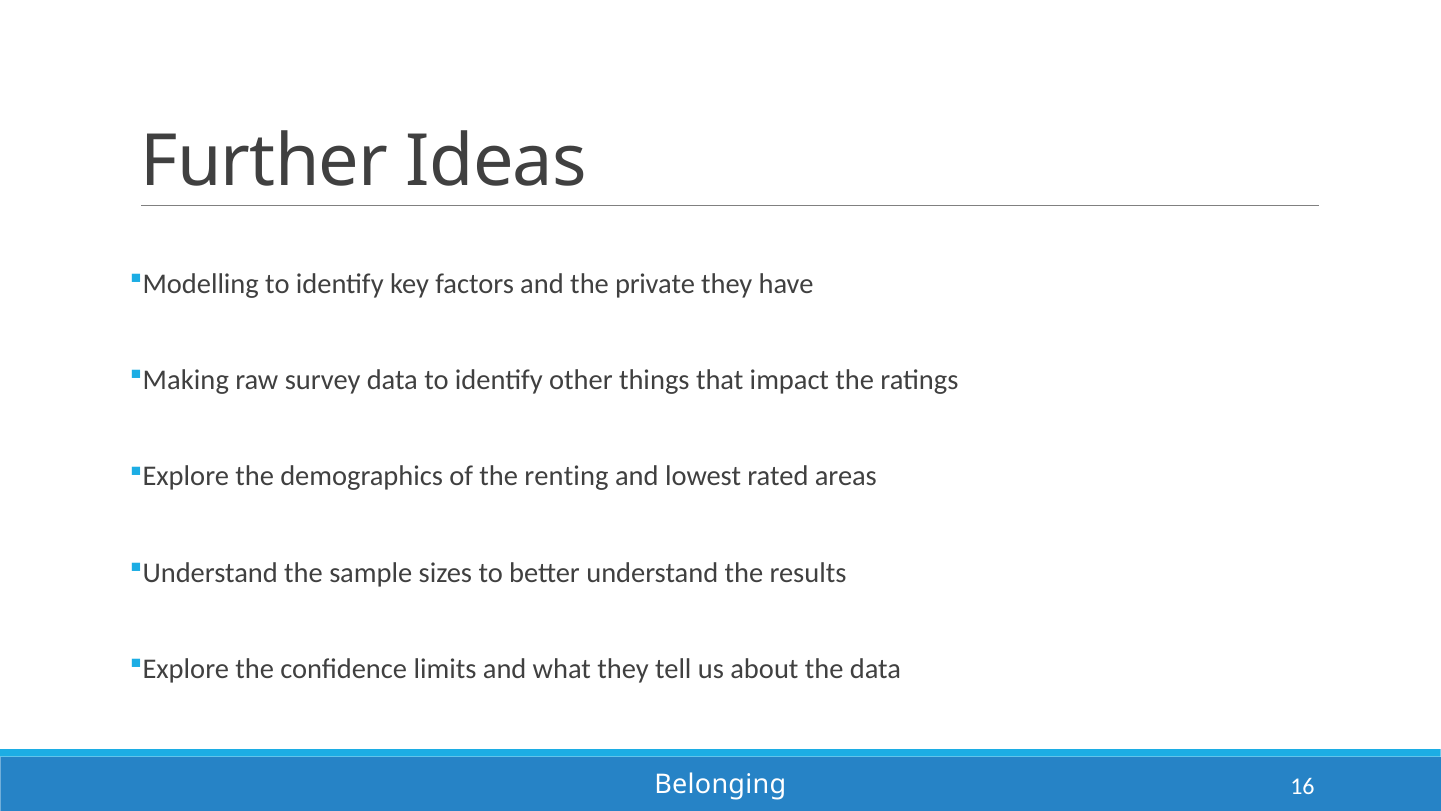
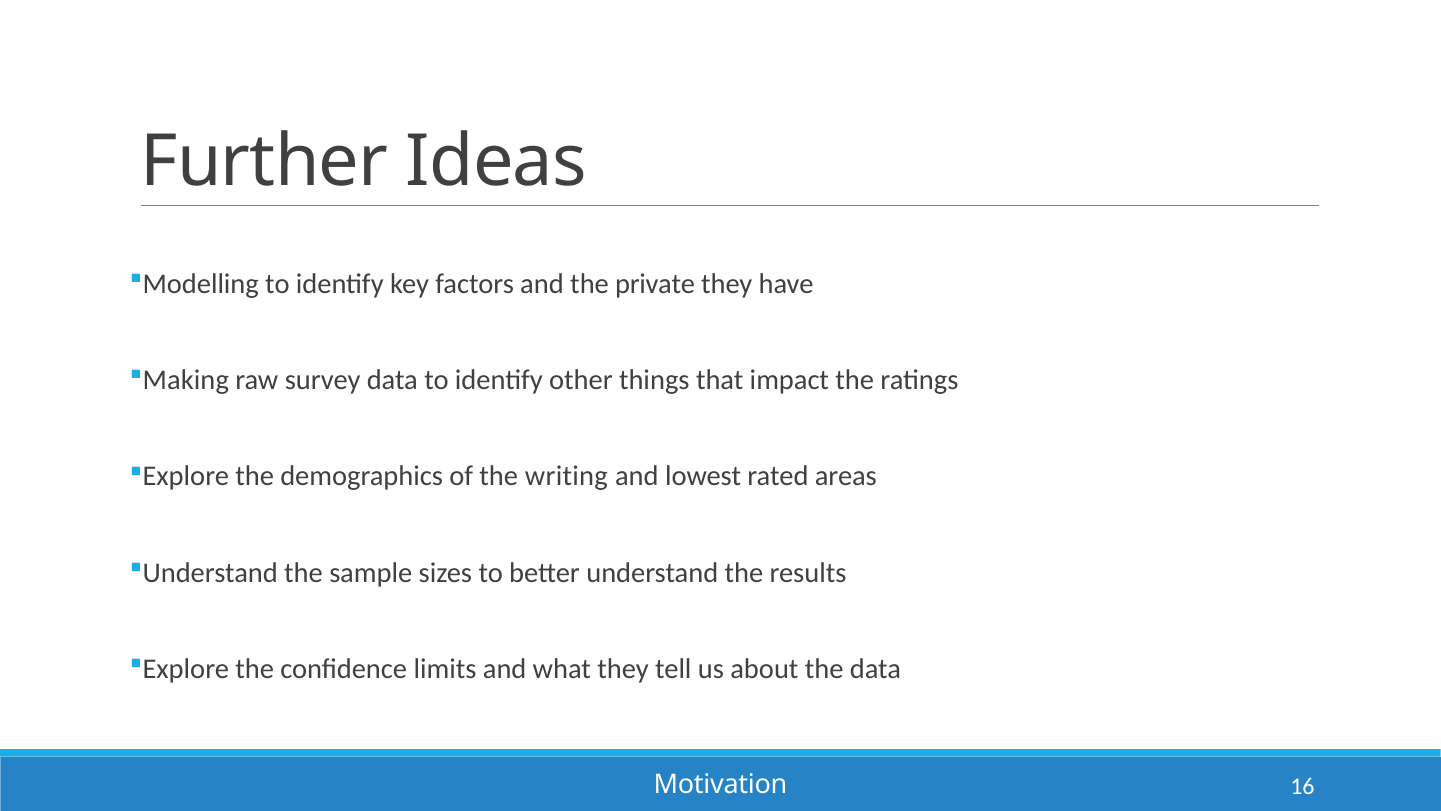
renting: renting -> writing (566, 476)
Belonging: Belonging -> Motivation (721, 785)
